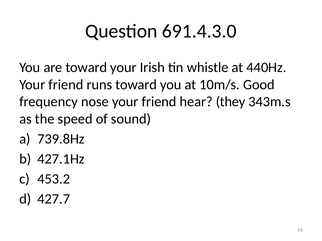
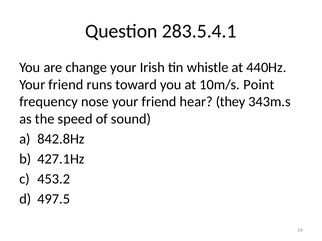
691.4.3.0: 691.4.3.0 -> 283.5.4.1 (199, 31)
are toward: toward -> change (86, 68)
Good: Good -> Point (259, 85)
739.8Hz: 739.8Hz -> 842.8Hz (61, 139)
427.7: 427.7 -> 497.5 (54, 199)
